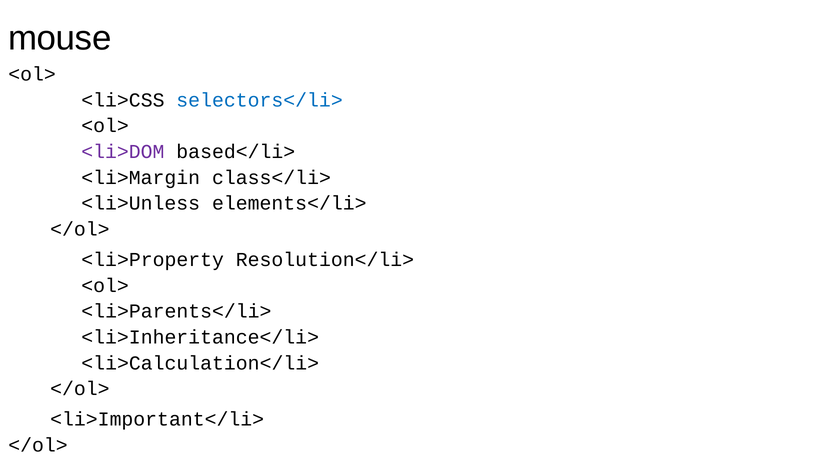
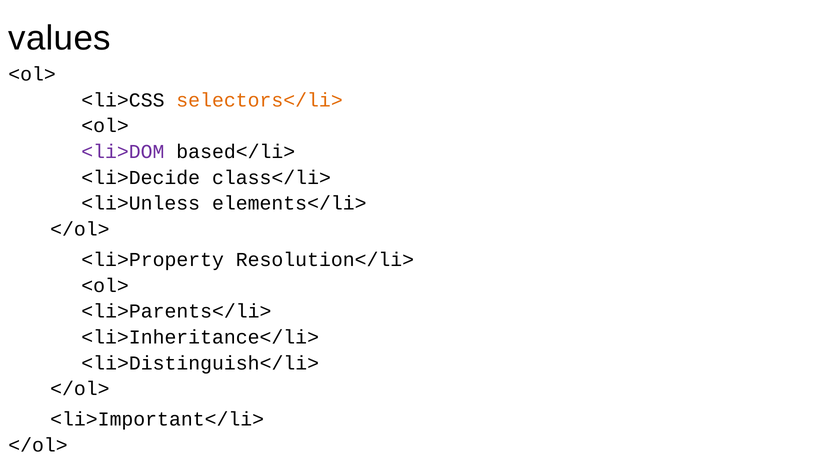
mouse: mouse -> values (60, 38)
selectors</li> colour: blue -> orange (260, 100)
<li>Margin: <li>Margin -> <li>Decide (141, 177)
<li>Calculation</li>: <li>Calculation</li> -> <li>Distinguish</li> (200, 363)
